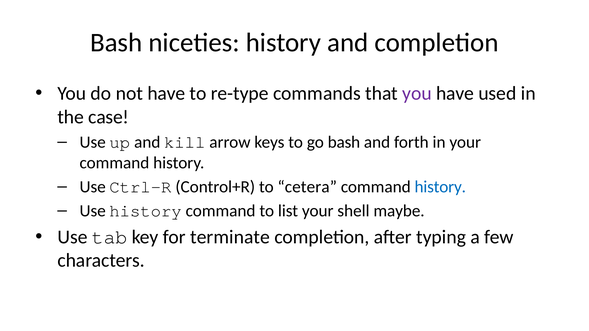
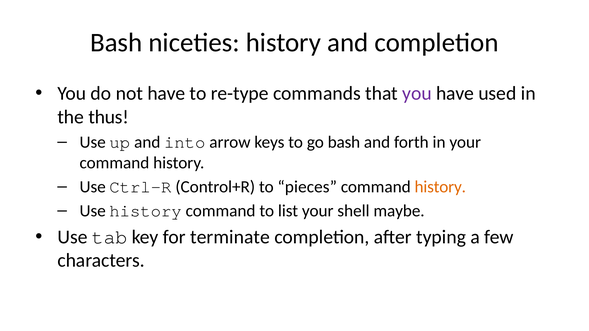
case: case -> thus (109, 117)
kill: kill -> into (185, 142)
cetera: cetera -> pieces (307, 187)
history colour: blue -> orange (440, 187)
